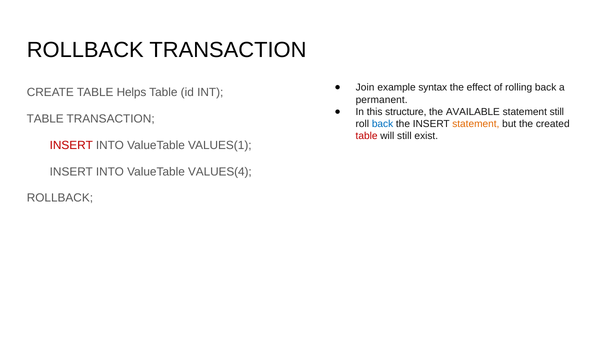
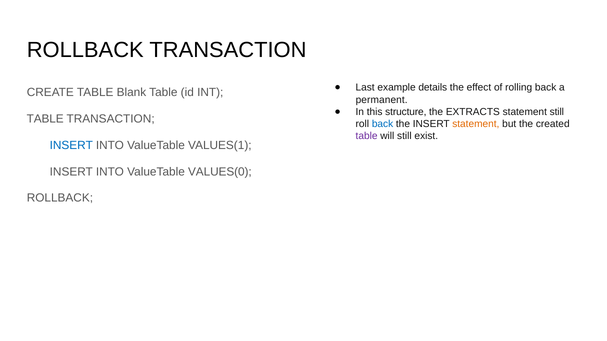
Join: Join -> Last (365, 88)
syntax: syntax -> details (433, 88)
Helps: Helps -> Blank (131, 93)
AVAILABLE: AVAILABLE -> EXTRACTS (473, 112)
table colour: red -> purple (367, 136)
INSERT colour: red -> blue (71, 145)
VALUES(4: VALUES(4 -> VALUES(0 (220, 172)
